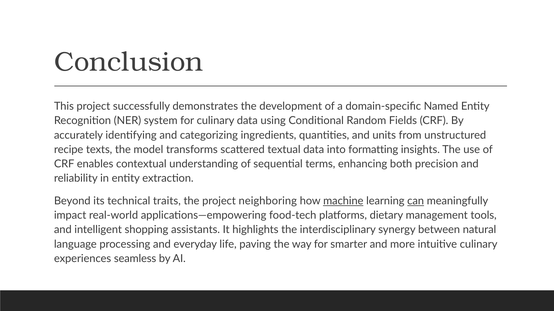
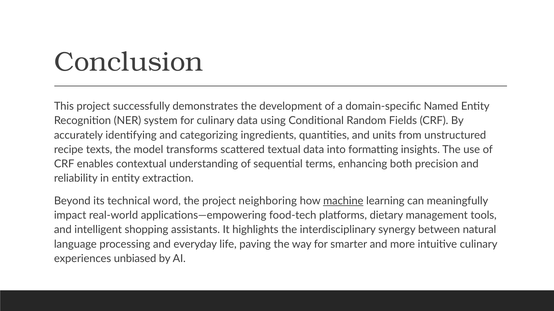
traits: traits -> word (167, 201)
can underline: present -> none (416, 201)
seamless: seamless -> unbiased (135, 259)
